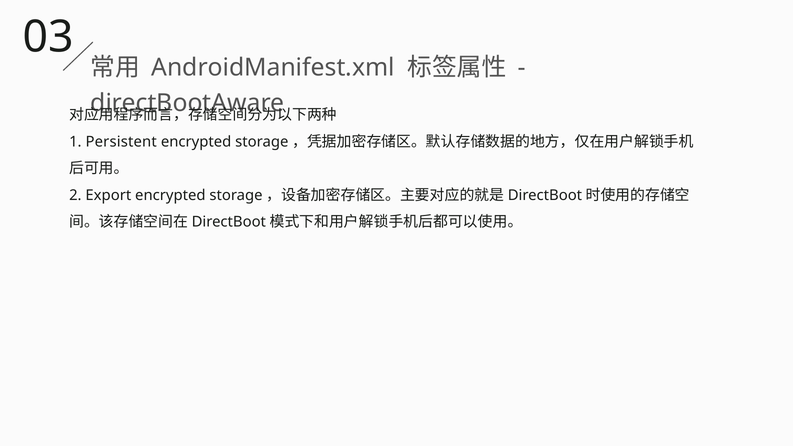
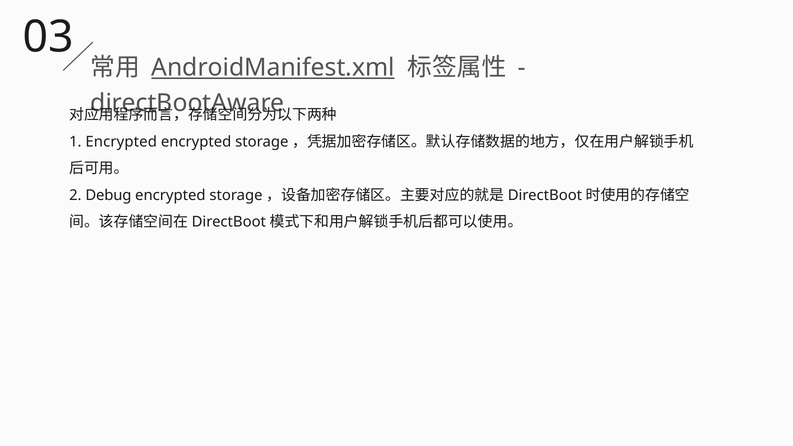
AndroidManifest.xml underline: none -> present (273, 68)
1 Persistent: Persistent -> Encrypted (121, 142)
Export: Export -> Debug (108, 195)
